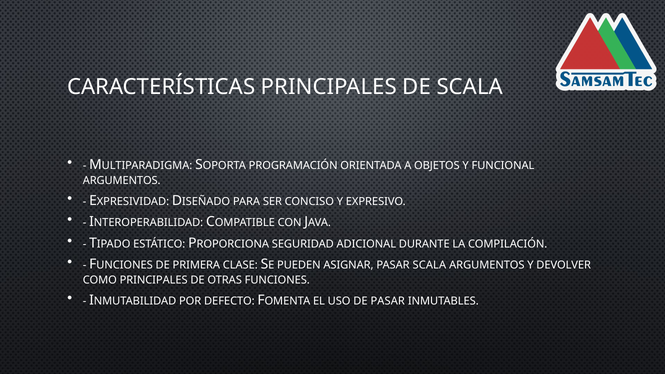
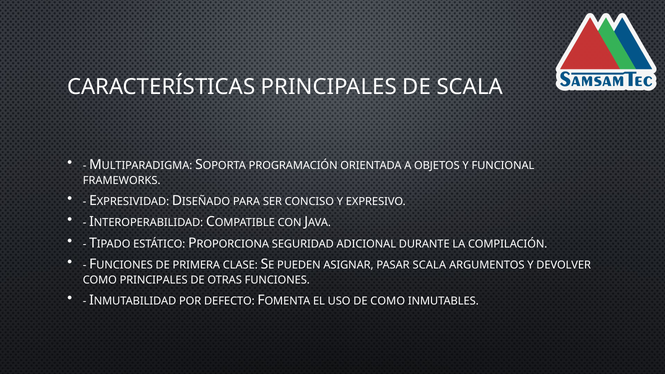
ARGUMENTOS: ARGUMENTOS -> FRAMEWORKS (122, 180)
DE PASAR: PASAR -> COMO (388, 301)
